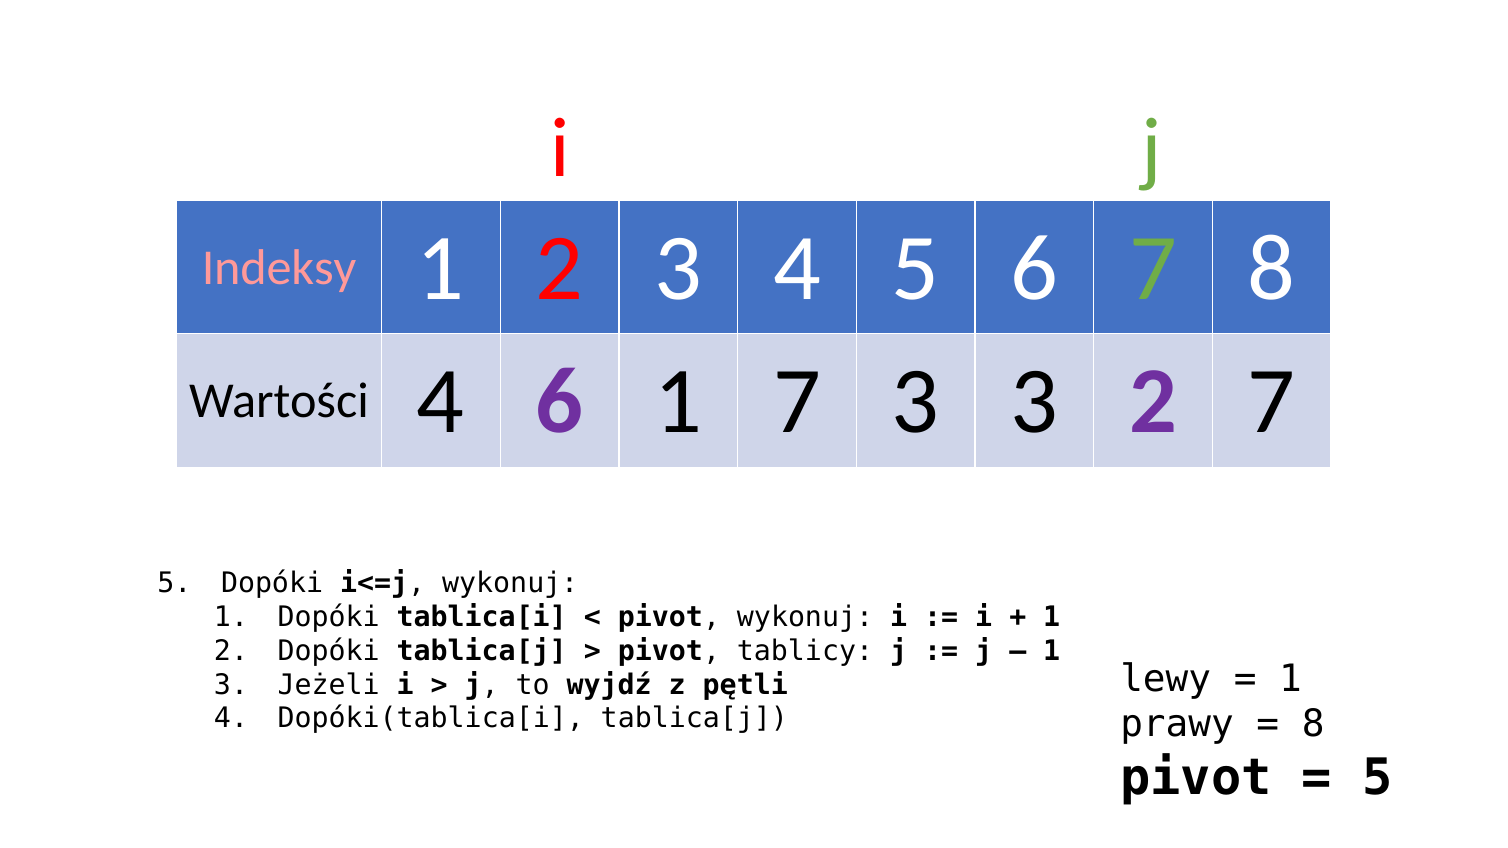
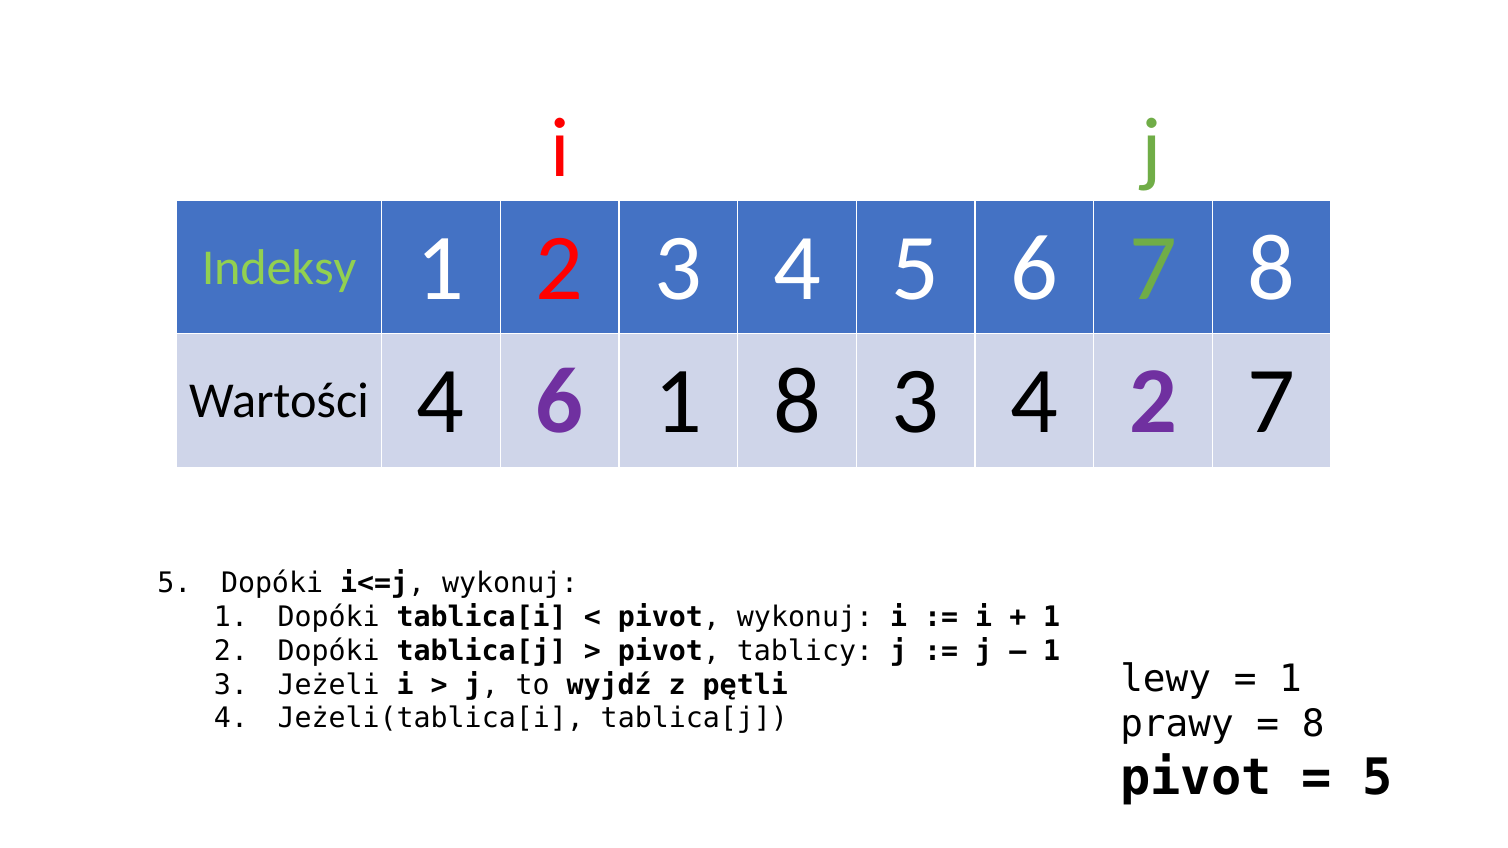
Indeksy colour: pink -> light green (279, 267)
1 7: 7 -> 8 (797, 402)
3: 3 -> 4 (1034, 402)
Dopóki(tablica[i: Dopóki(tablica[i -> Jeżeli(tablica[i (431, 719)
